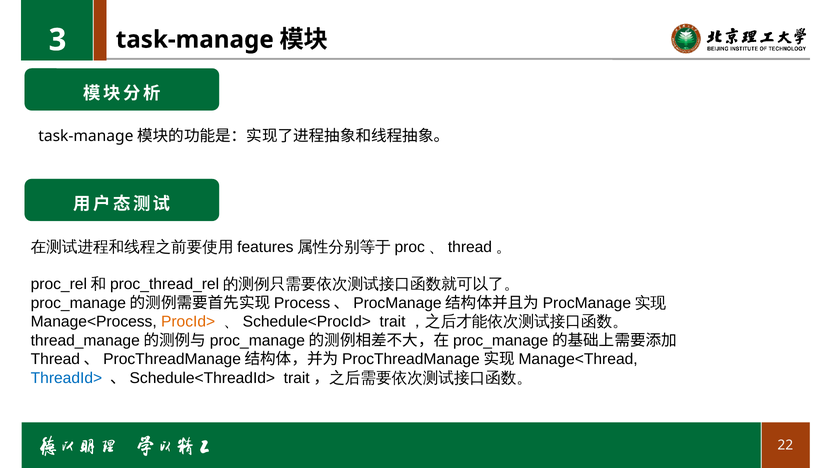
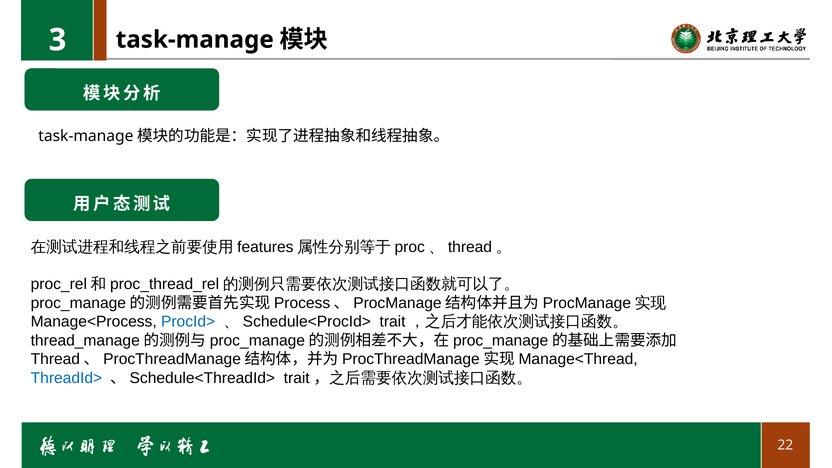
ProcId> colour: orange -> blue (188, 322)
